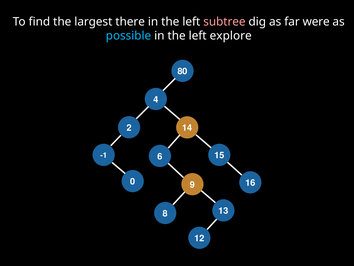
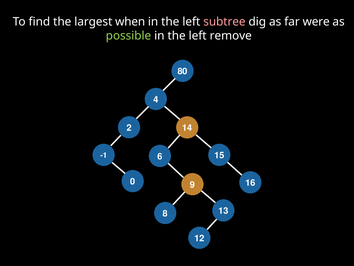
there: there -> when (130, 22)
possible colour: light blue -> light green (128, 36)
explore: explore -> remove (231, 36)
